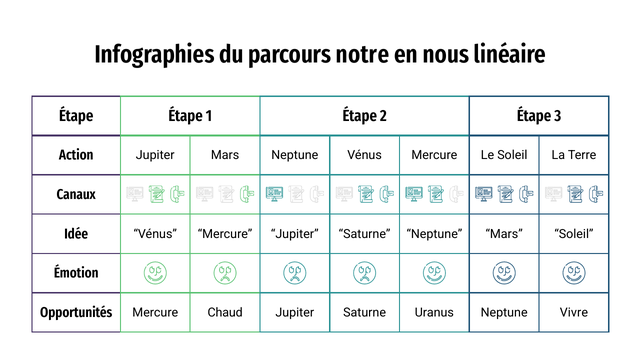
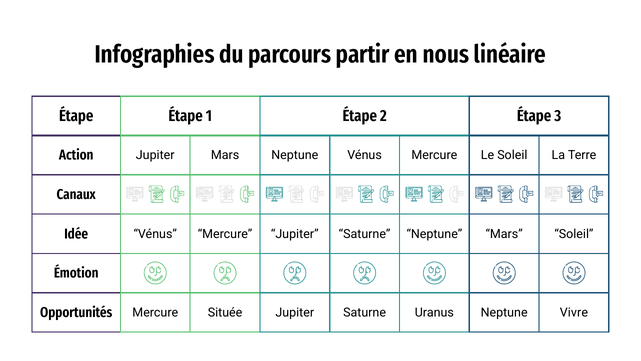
notre: notre -> partir (363, 54)
Chaud: Chaud -> Située (225, 312)
